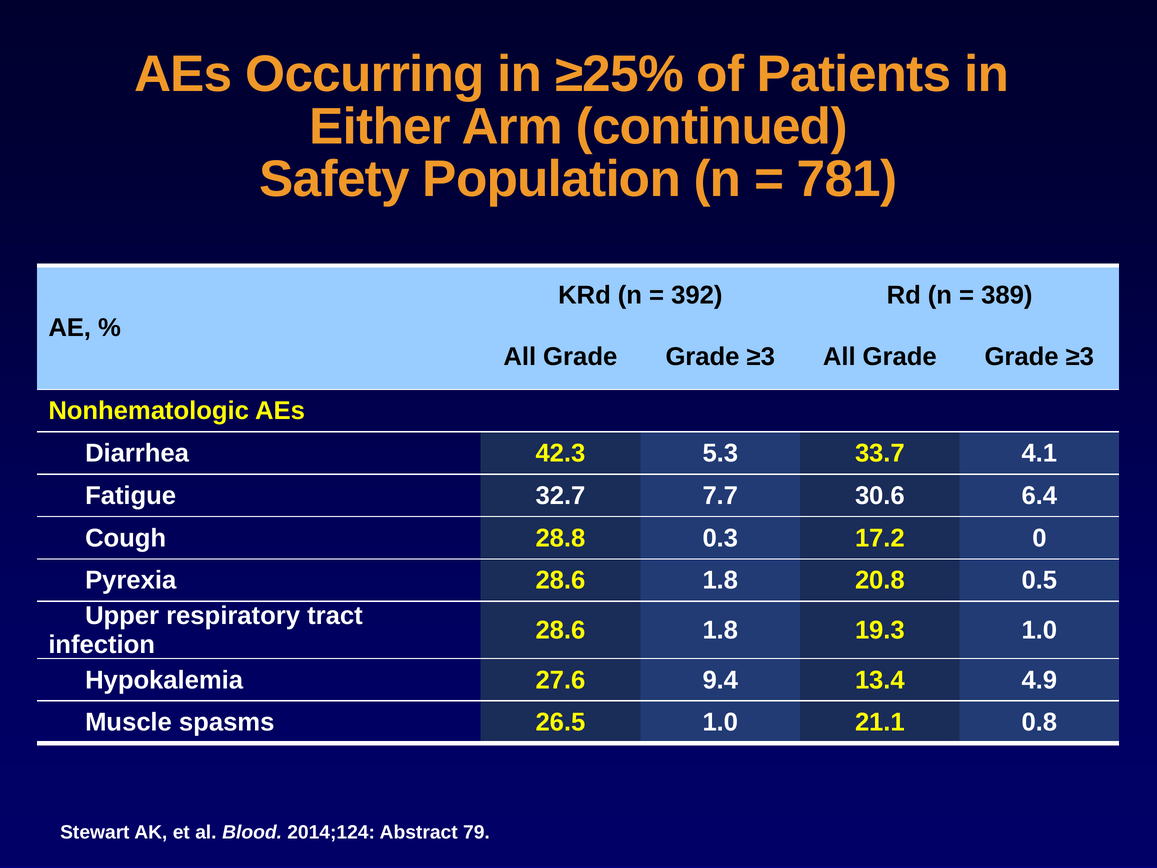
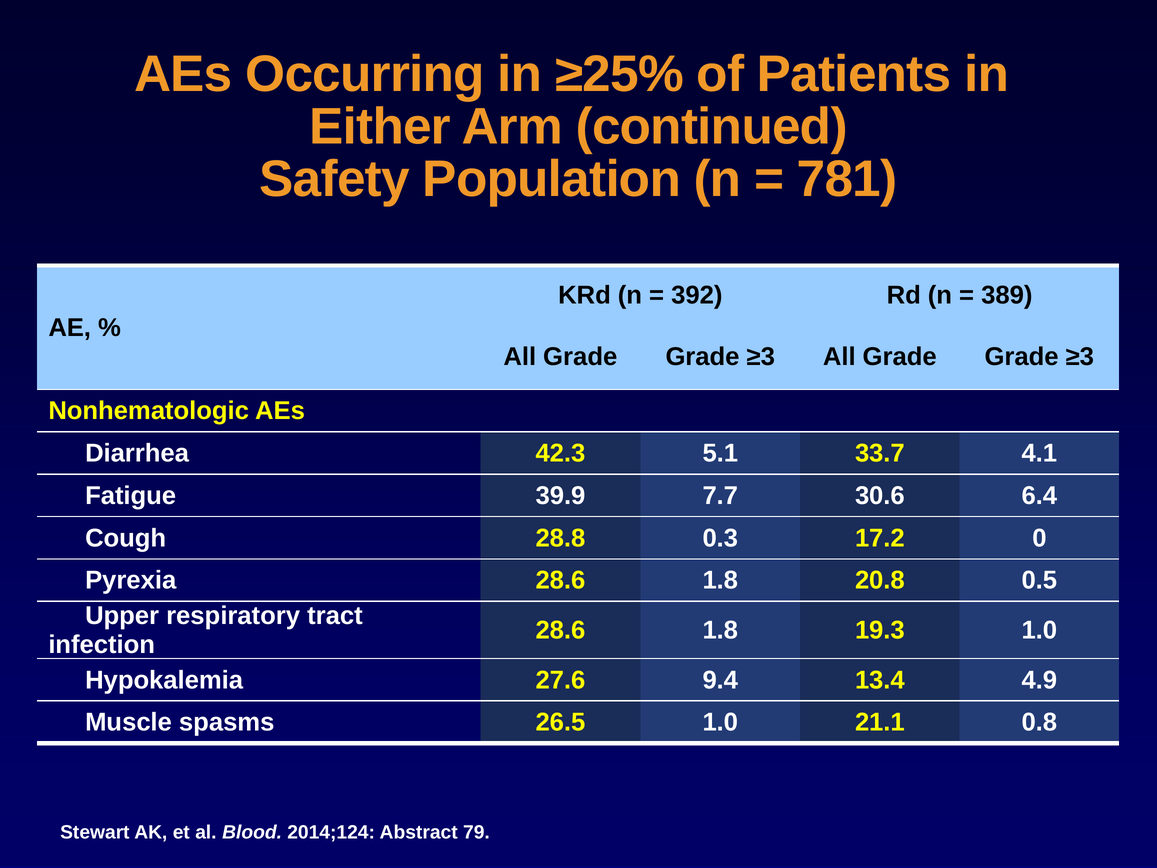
5.3: 5.3 -> 5.1 (720, 453)
32.7: 32.7 -> 39.9 (560, 496)
